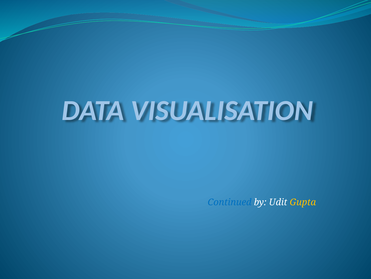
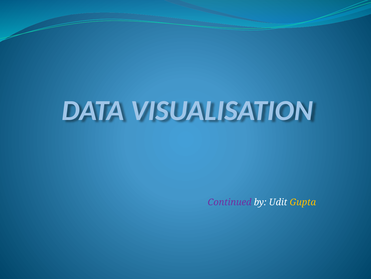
Continued colour: blue -> purple (230, 202)
